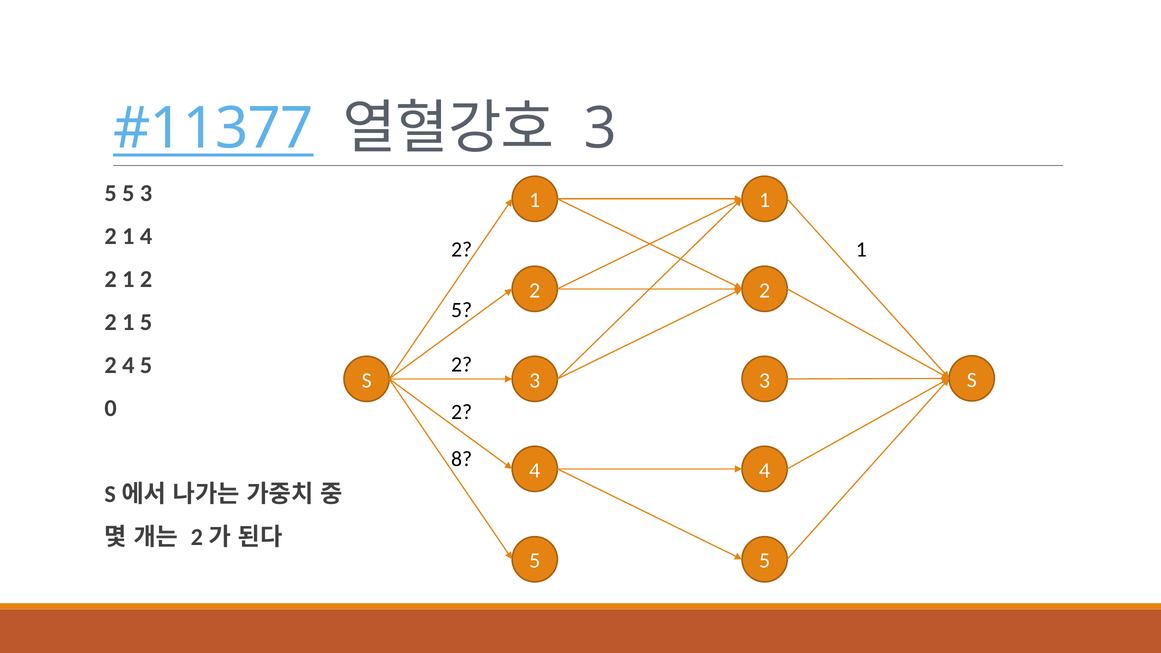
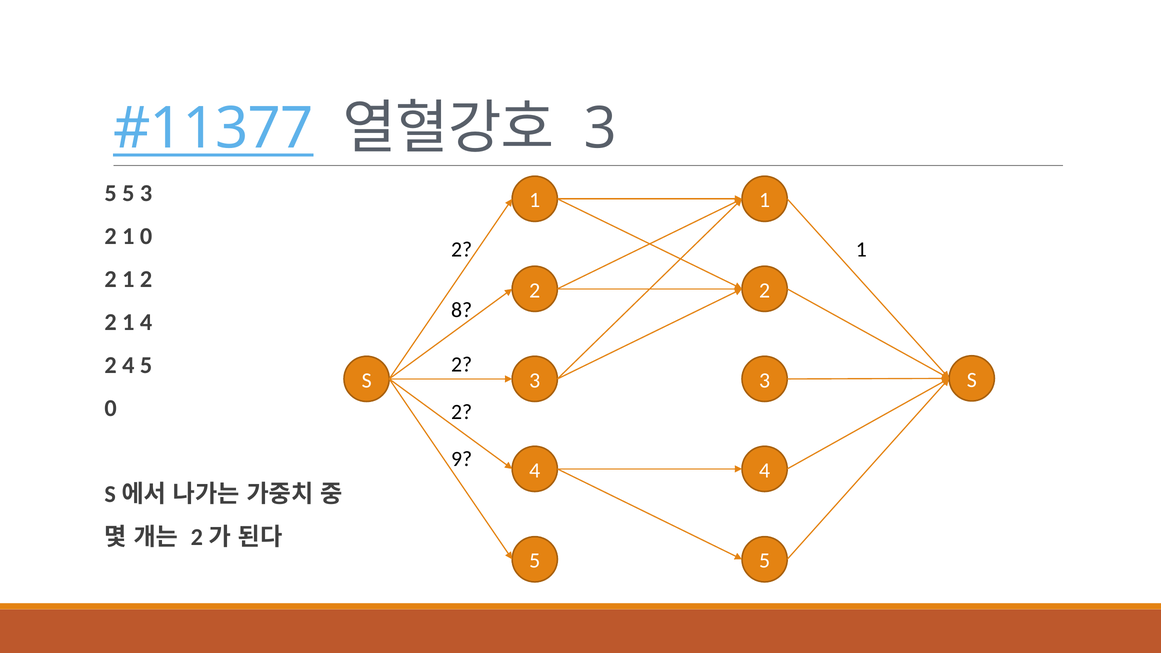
1 4: 4 -> 0 (146, 236)
5: 5 -> 8 (462, 310)
5: 5 -> 4 (146, 322)
8: 8 -> 9 (462, 459)
